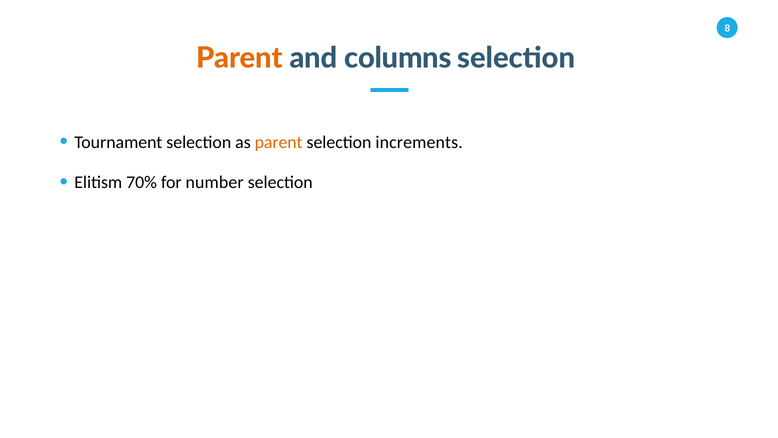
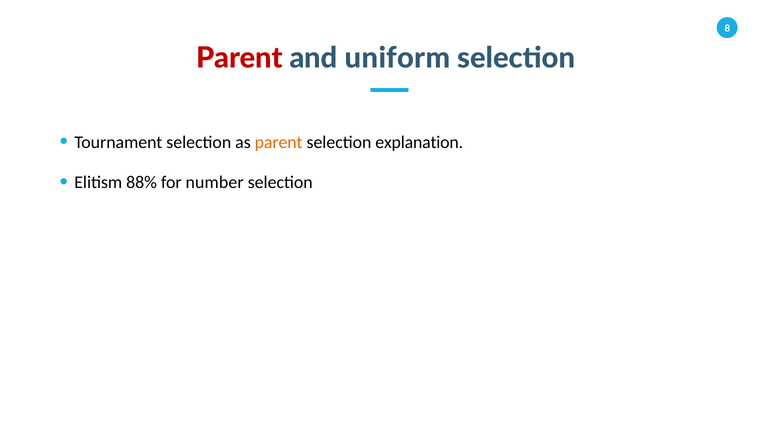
Parent colour: orange -> red (240, 58)
columns: columns -> uniform (398, 58)
increments: increments -> explanation (419, 142)
70%: 70% -> 88% (142, 182)
